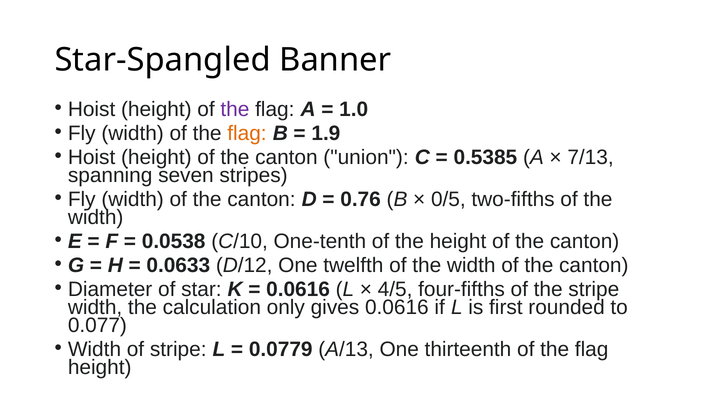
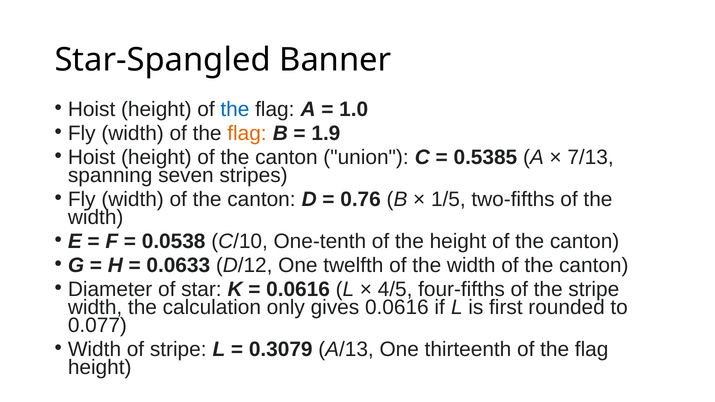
the colour: purple -> blue (235, 109)
0/5: 0/5 -> 1/5 (448, 199)
0.0779: 0.0779 -> 0.3079 (281, 349)
